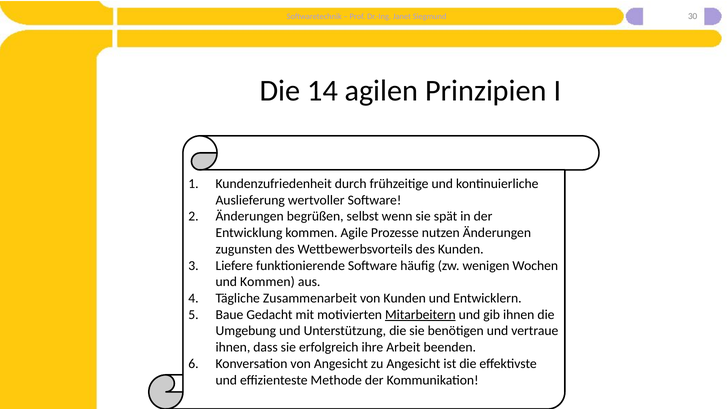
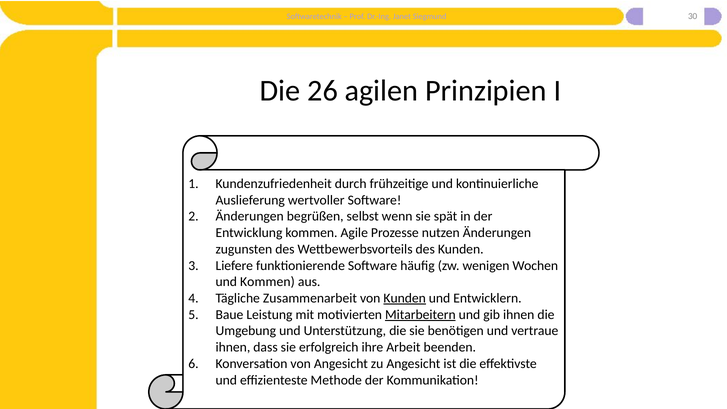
14: 14 -> 26 (323, 91)
Kunden underline: none -> present (405, 298)
Gedacht: Gedacht -> Leistung (269, 315)
